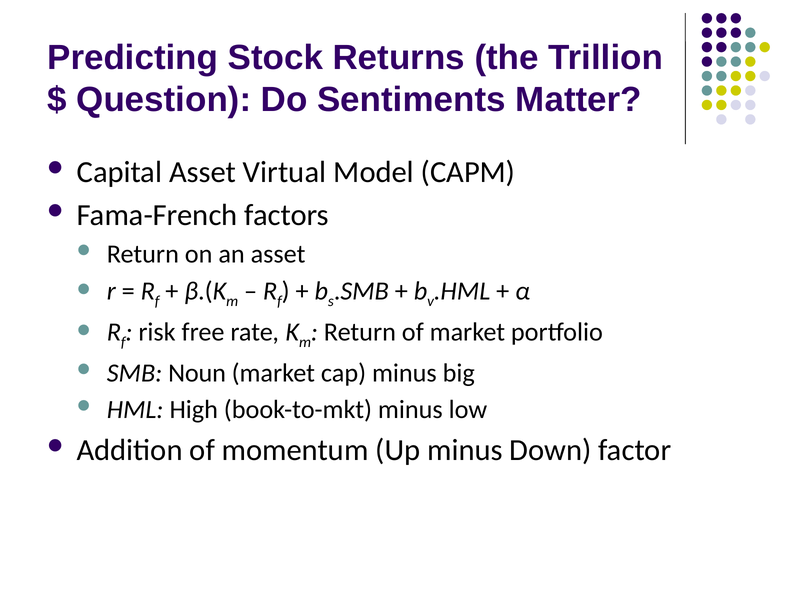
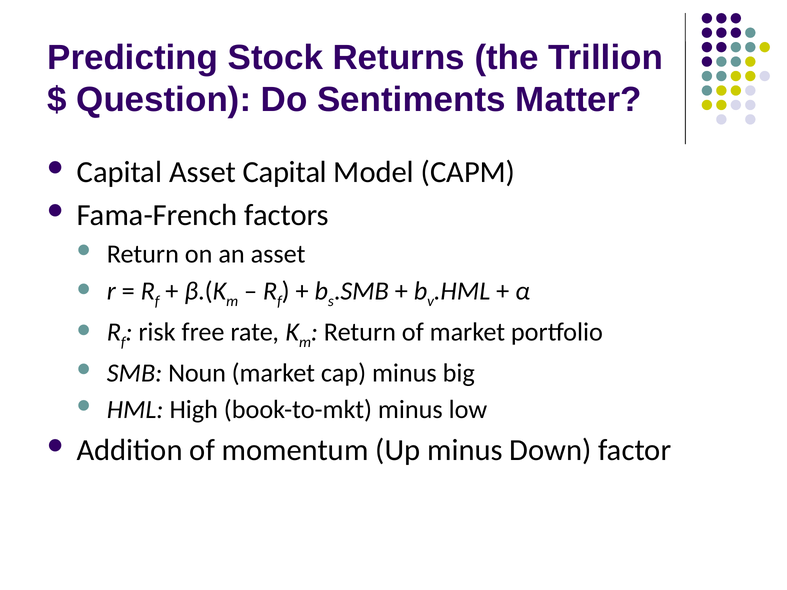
Asset Virtual: Virtual -> Capital (285, 172)
